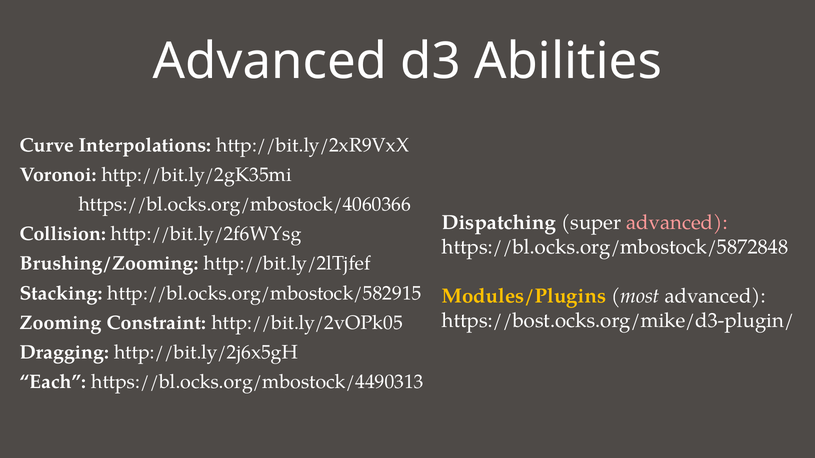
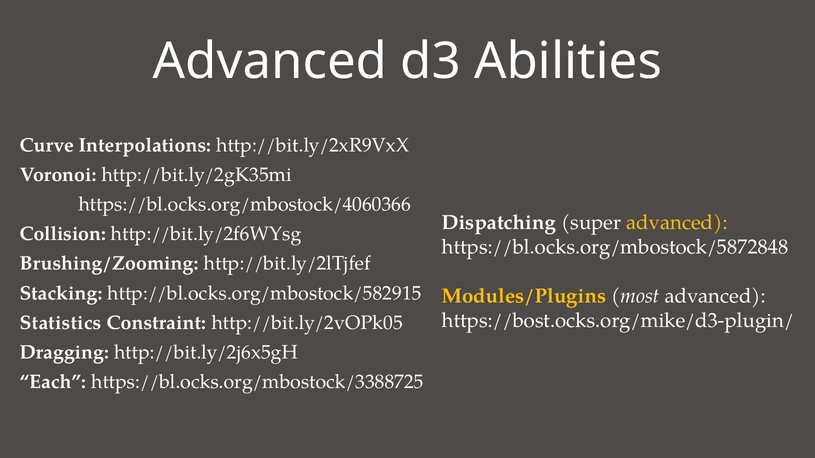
advanced colour: pink -> yellow (677, 223)
Zooming: Zooming -> Statistics (61, 323)
https://bl.ocks.org/mbostock/4490313: https://bl.ocks.org/mbostock/4490313 -> https://bl.ocks.org/mbostock/3388725 (257, 382)
